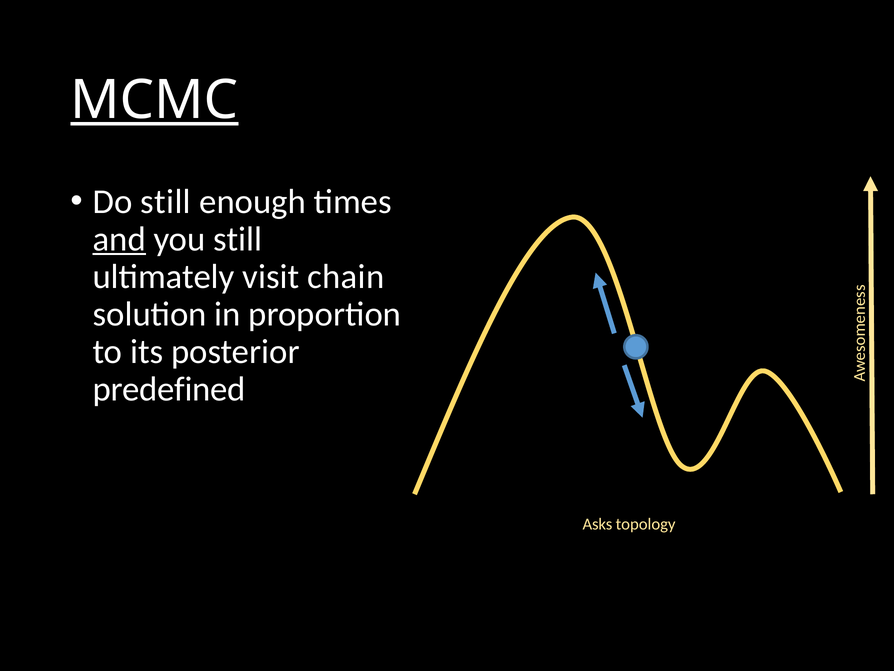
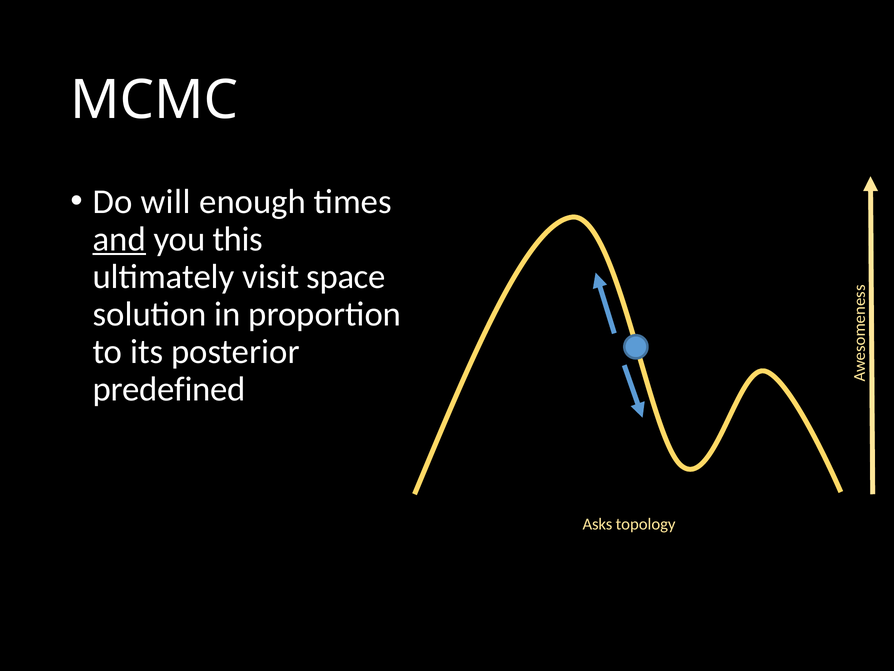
MCMC underline: present -> none (154, 100)
Do still: still -> will (166, 201)
you still: still -> this (238, 239)
chain: chain -> space (346, 276)
